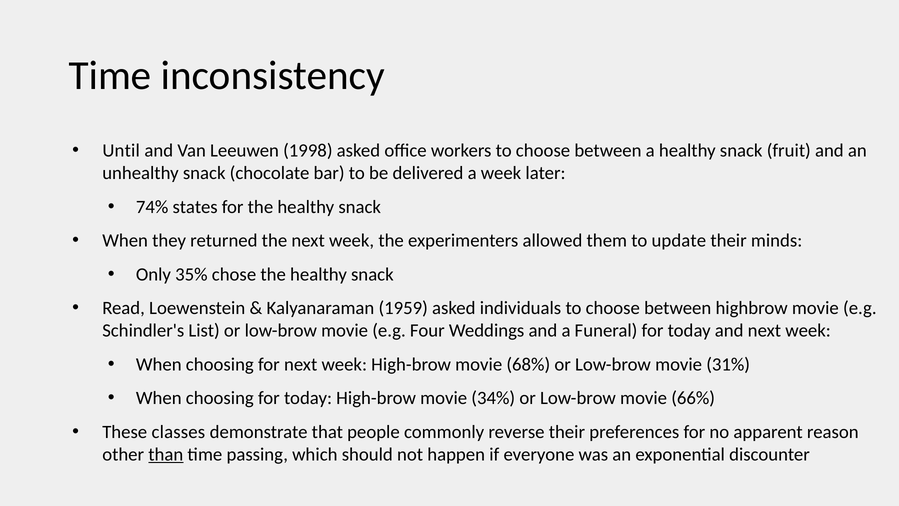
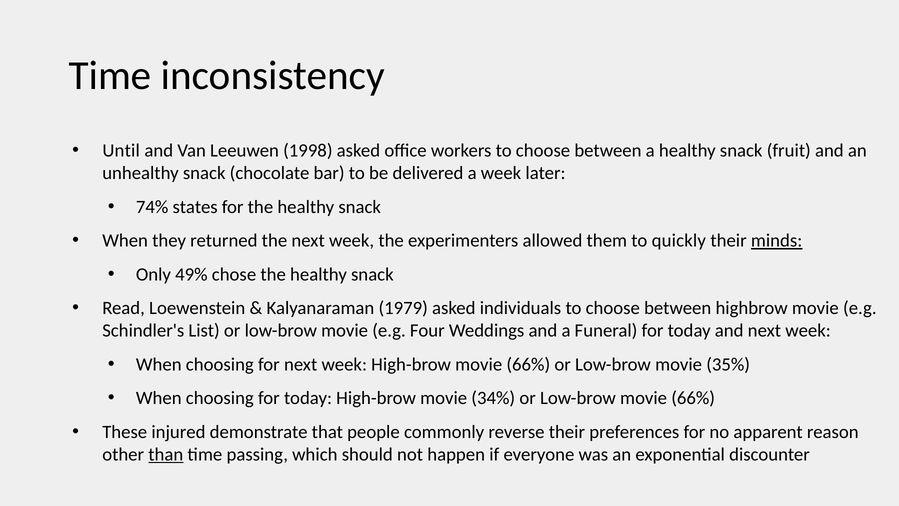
update: update -> quickly (679, 240)
minds underline: none -> present (777, 240)
35%: 35% -> 49% (191, 274)
1959: 1959 -> 1979 (403, 308)
High-brow movie 68%: 68% -> 66% (528, 364)
31%: 31% -> 35% (728, 364)
classes: classes -> injured (178, 432)
